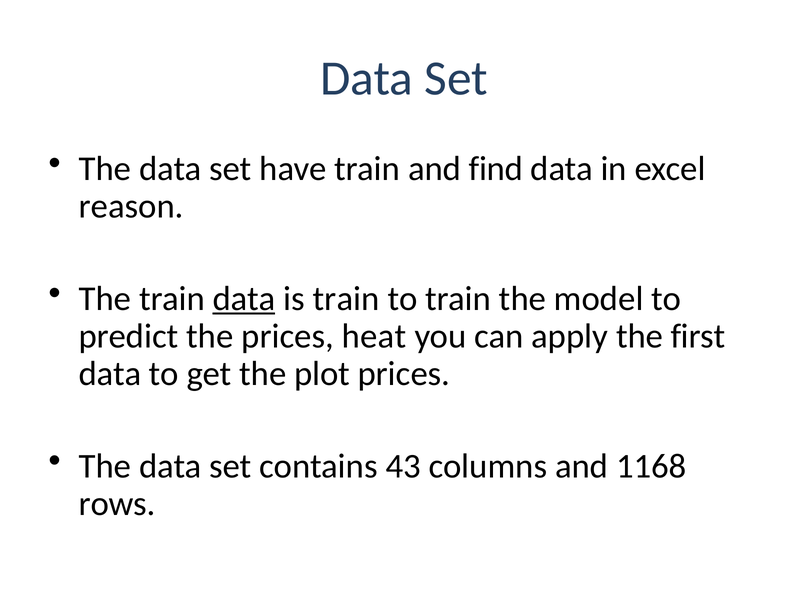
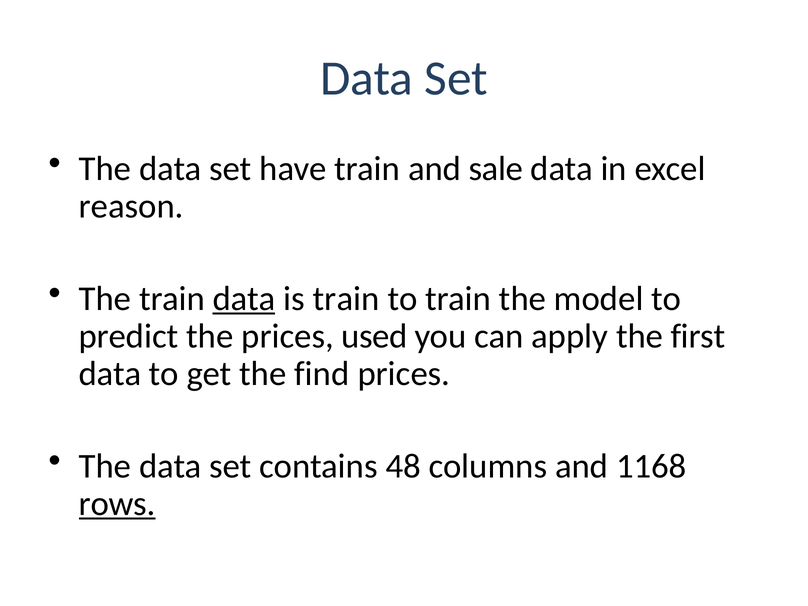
find: find -> sale (496, 169)
heat: heat -> used (374, 336)
plot: plot -> find (322, 374)
43: 43 -> 48 (403, 466)
rows underline: none -> present (117, 504)
